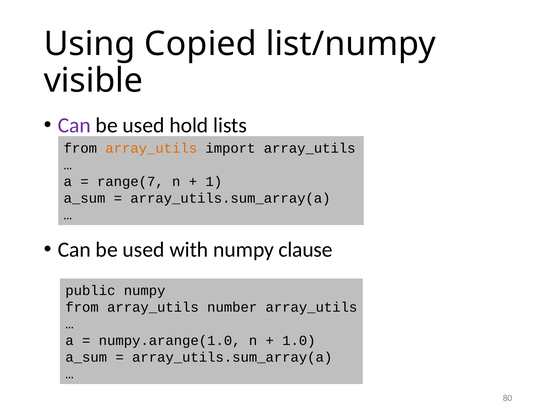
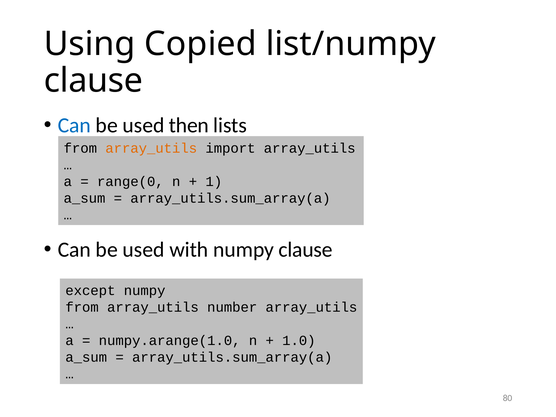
visible: visible -> clause (93, 81)
Can colour: purple -> blue (74, 125)
hold: hold -> then (189, 125)
range(7: range(7 -> range(0 (130, 182)
public: public -> except (90, 291)
